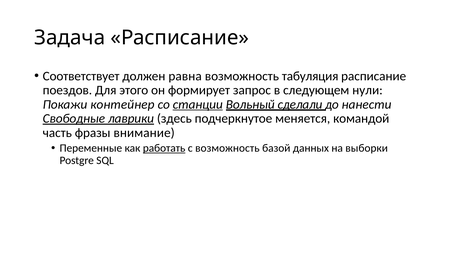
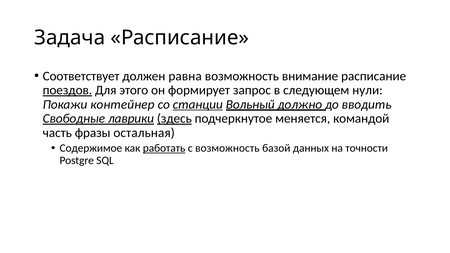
табуляция: табуляция -> внимание (310, 76)
поездов underline: none -> present (67, 90)
сделали: сделали -> должно (300, 104)
нанести: нанести -> вводить (367, 104)
здесь underline: none -> present (174, 119)
внимание: внимание -> остальная (144, 133)
Переменные: Переменные -> Содержимое (91, 148)
выборки: выборки -> точности (367, 148)
